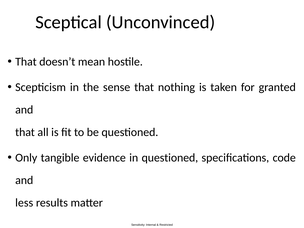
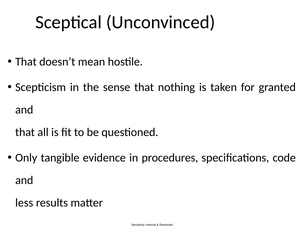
in questioned: questioned -> procedures (170, 158)
